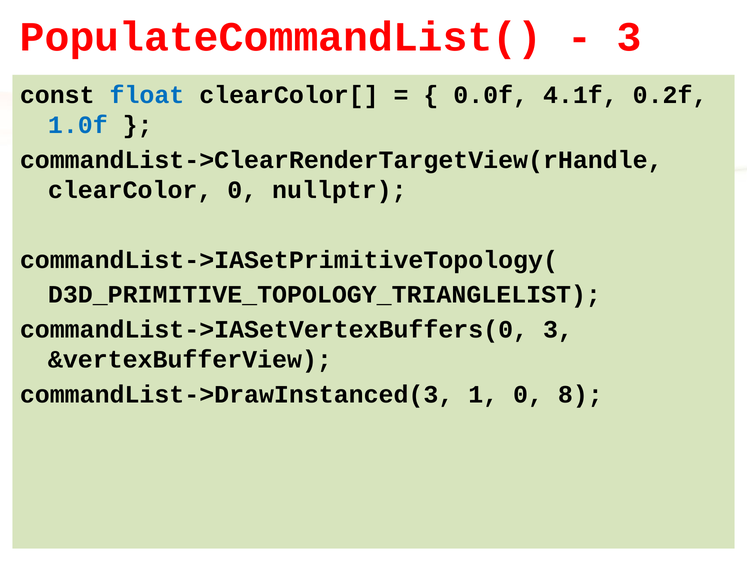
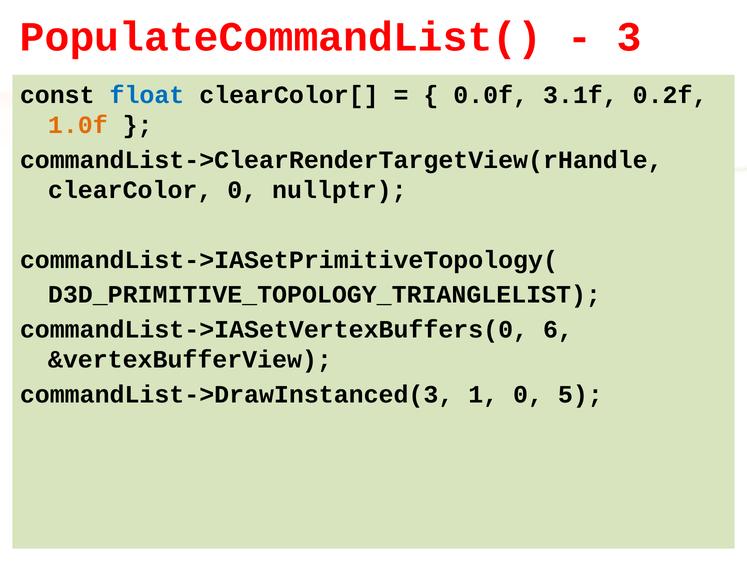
4.1f: 4.1f -> 3.1f (580, 95)
1.0f colour: blue -> orange (78, 125)
commandList->IASetVertexBuffers(0 3: 3 -> 6 (558, 329)
8: 8 -> 5 (580, 394)
